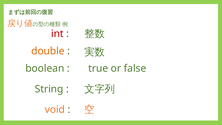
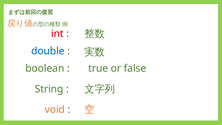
double colour: orange -> blue (48, 51)
